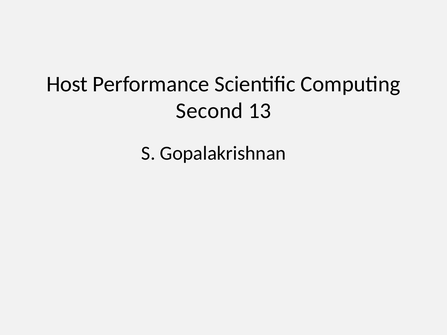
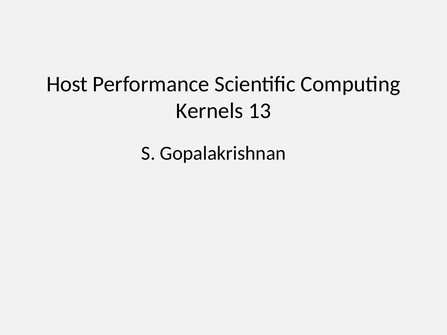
Second: Second -> Kernels (210, 111)
